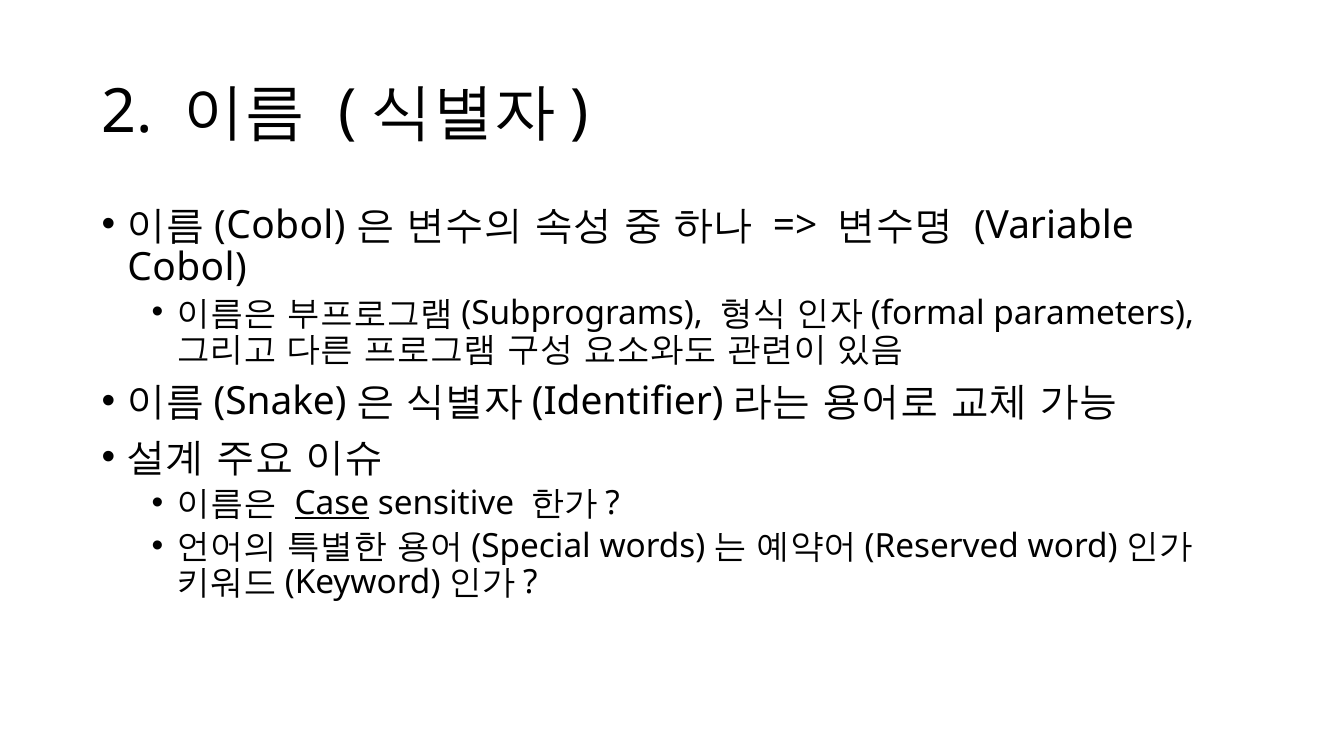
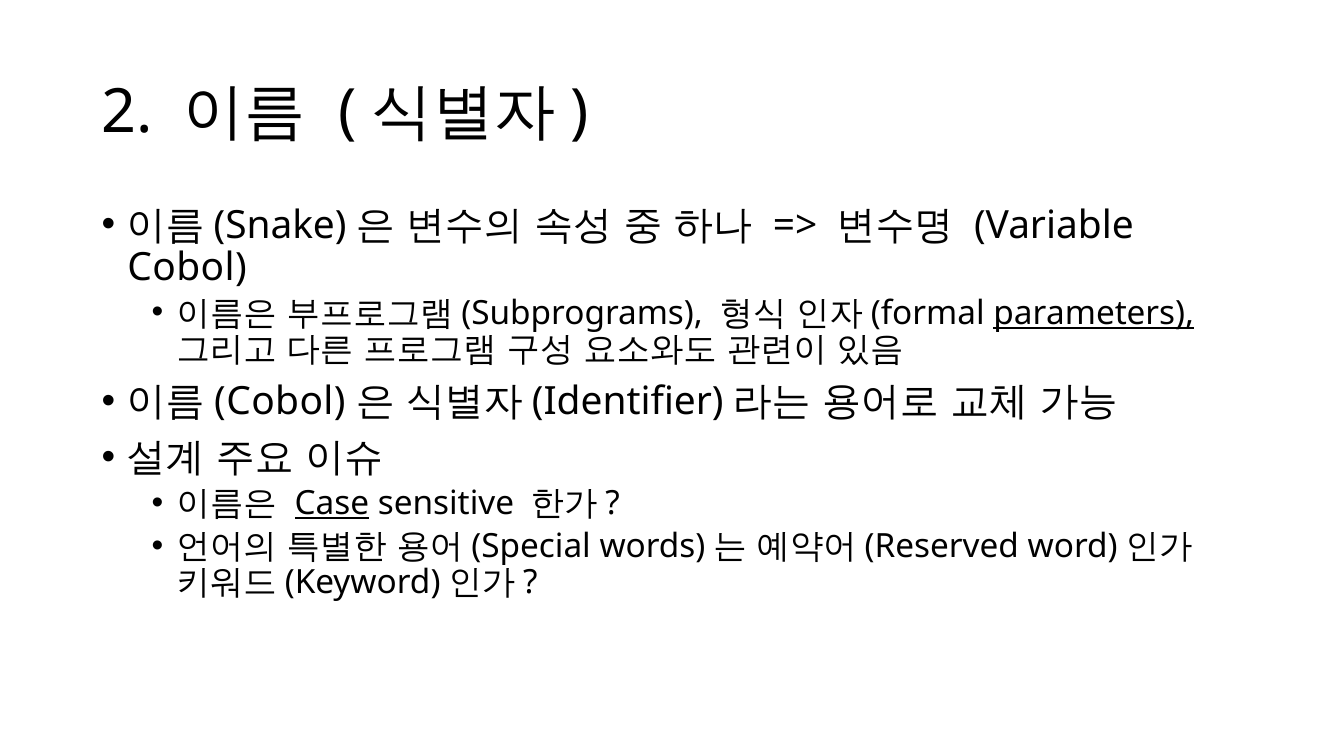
Cobol: Cobol -> Snake (280, 225)
parameters underline: none -> present (1094, 313)
Snake: Snake -> Cobol (280, 402)
